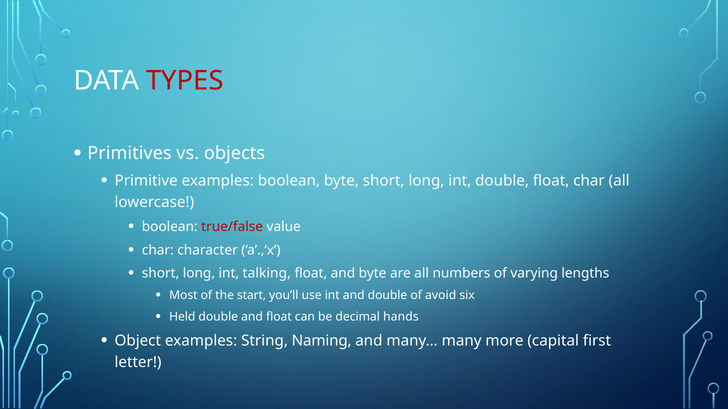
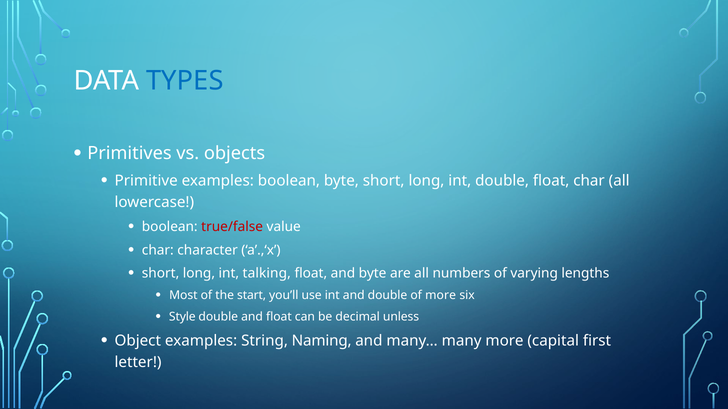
TYPES colour: red -> blue (185, 81)
of avoid: avoid -> more (441, 296)
Held: Held -> Style (182, 317)
hands: hands -> unless (401, 317)
